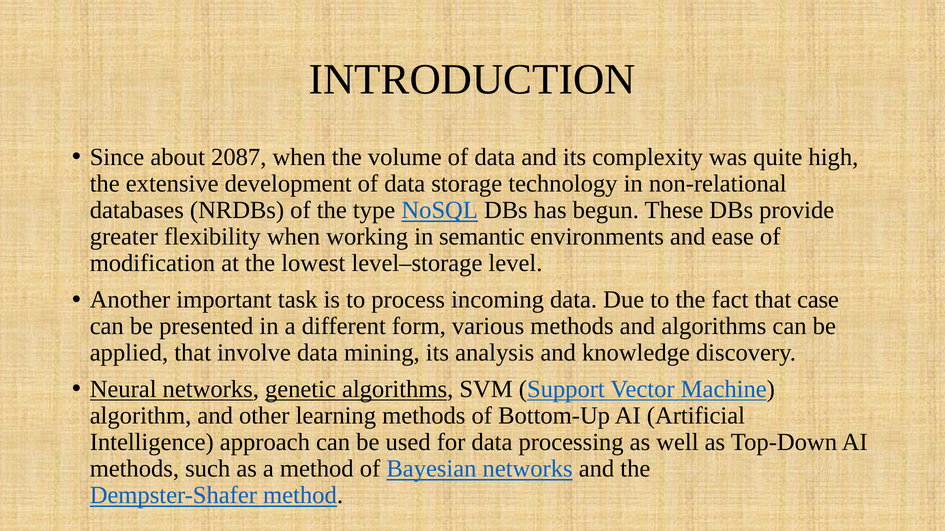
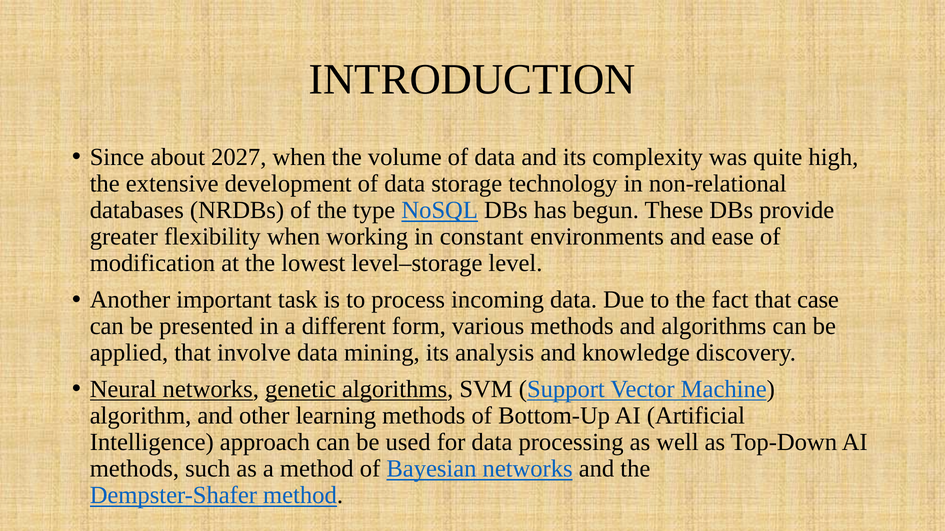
2087: 2087 -> 2027 (239, 157)
semantic: semantic -> constant (482, 237)
